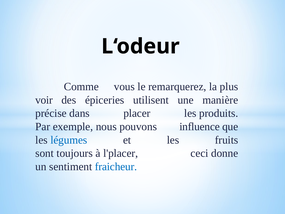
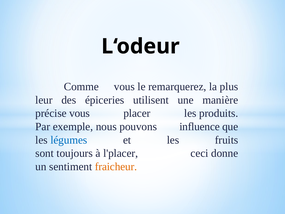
voir: voir -> leur (44, 100)
précise dans: dans -> vous (80, 113)
fraicheur colour: blue -> orange (116, 166)
